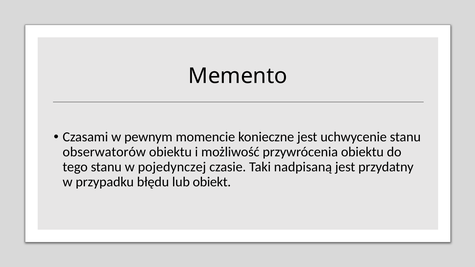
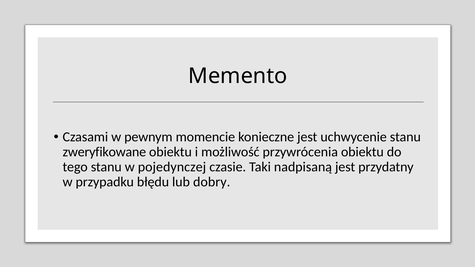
obserwatorów: obserwatorów -> zweryfikowane (104, 152)
obiekt: obiekt -> dobry (212, 182)
